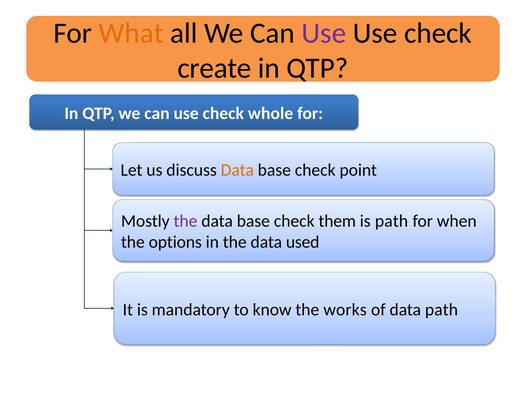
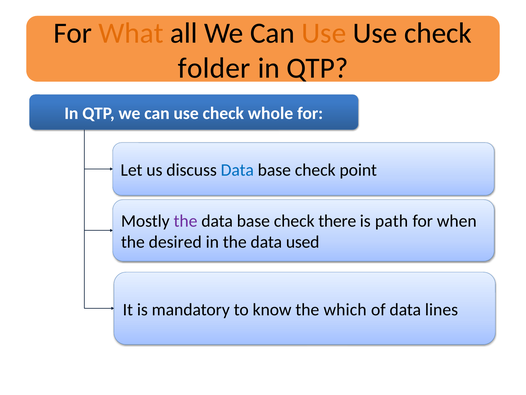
Use colour: purple -> orange (324, 33)
create: create -> folder (214, 68)
Data colour: orange -> blue (237, 170)
them: them -> there (337, 221)
options: options -> desired (175, 242)
works: works -> which (345, 309)
data path: path -> lines (442, 309)
